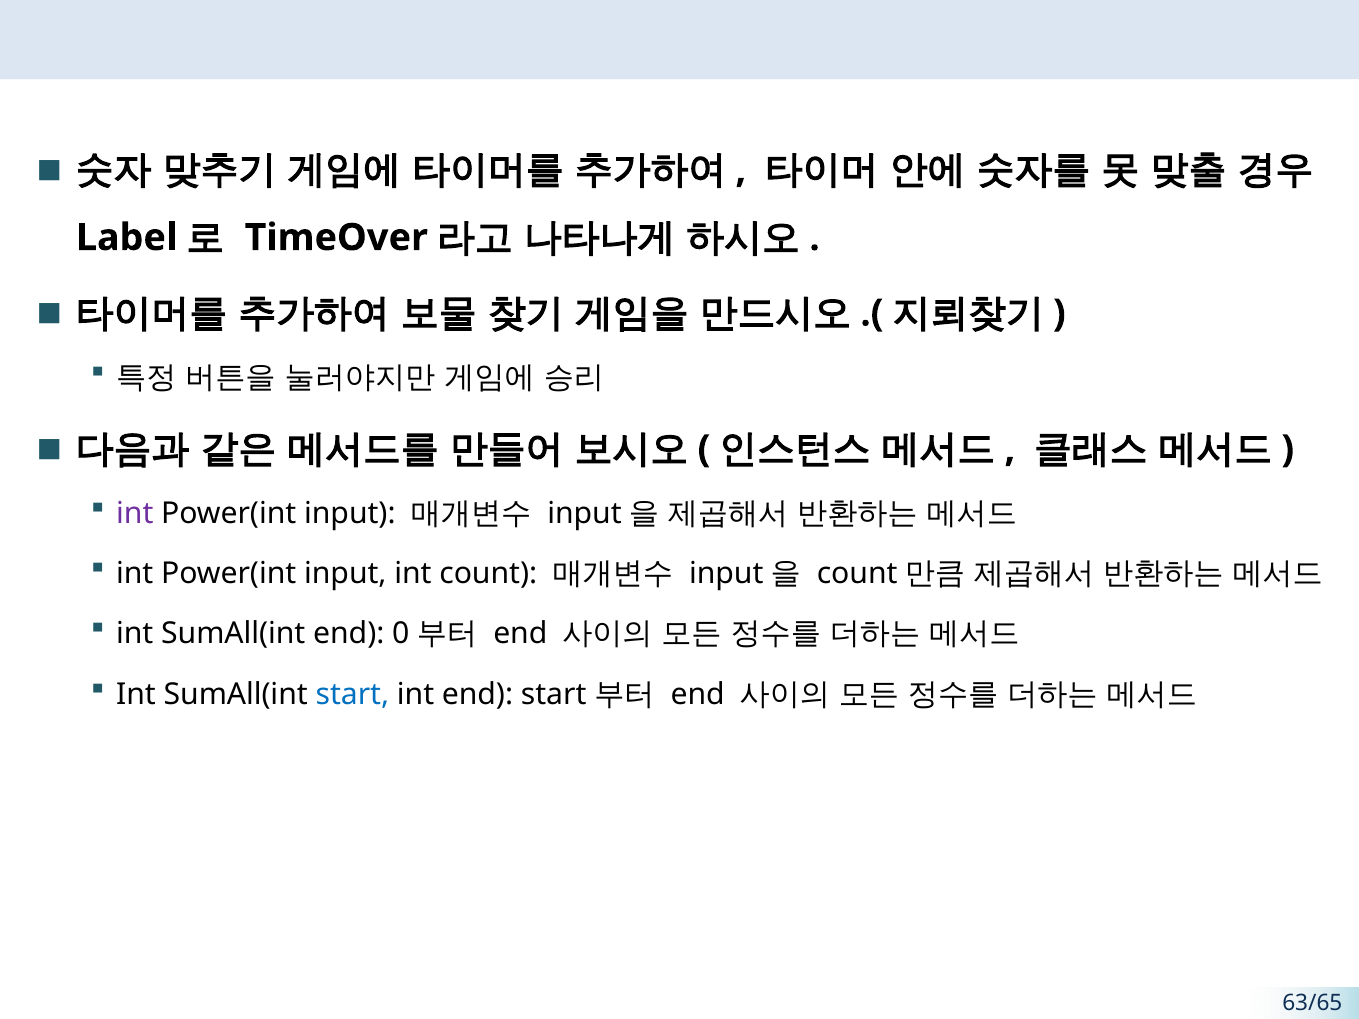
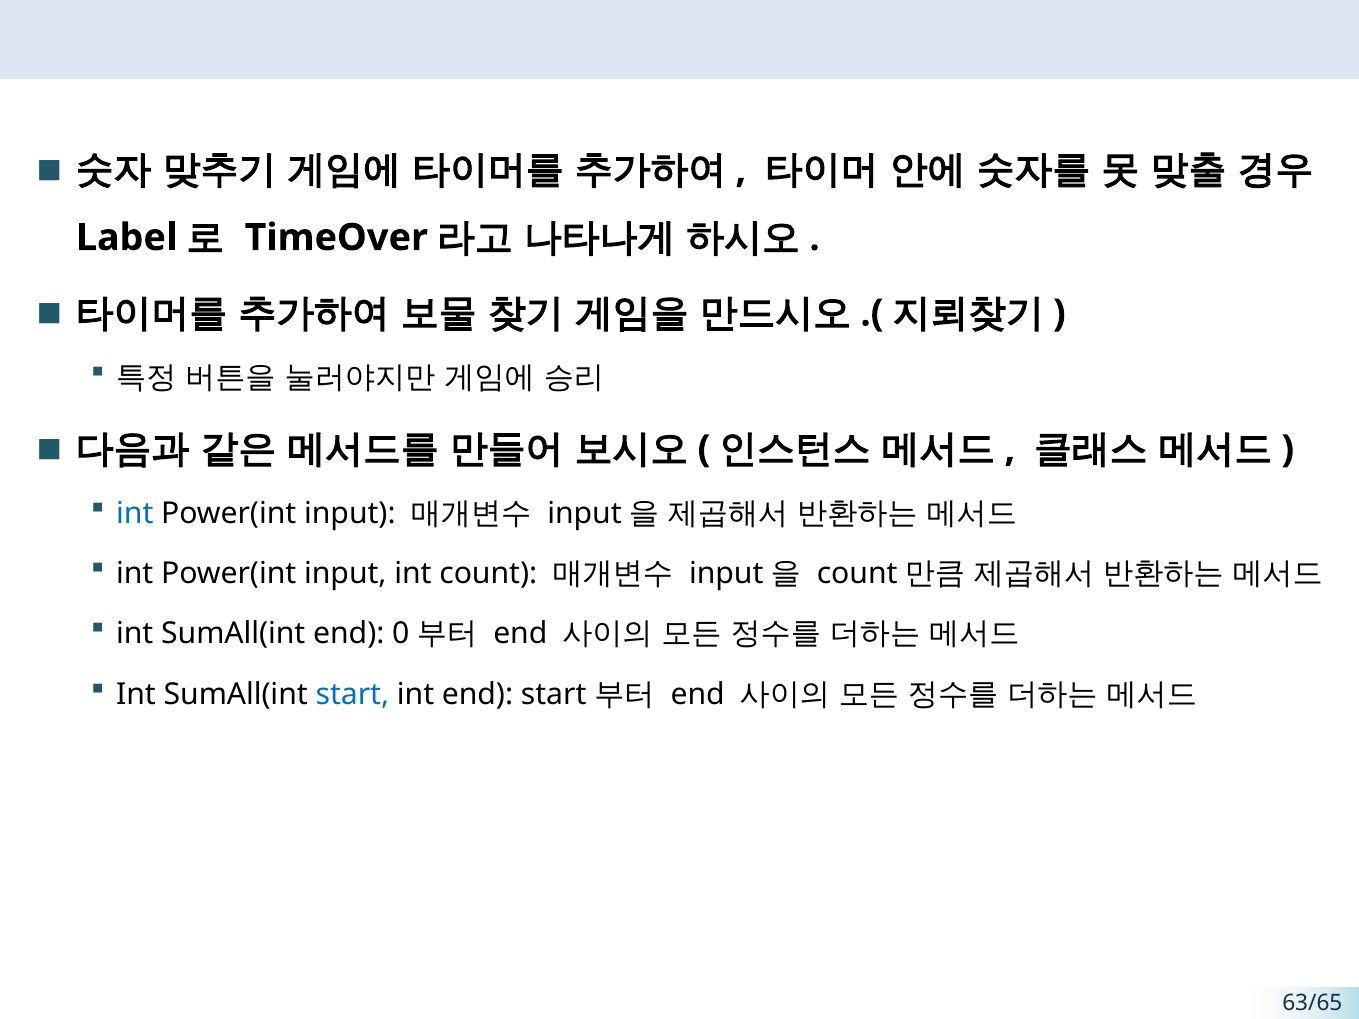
int colour: purple -> blue (135, 513)
